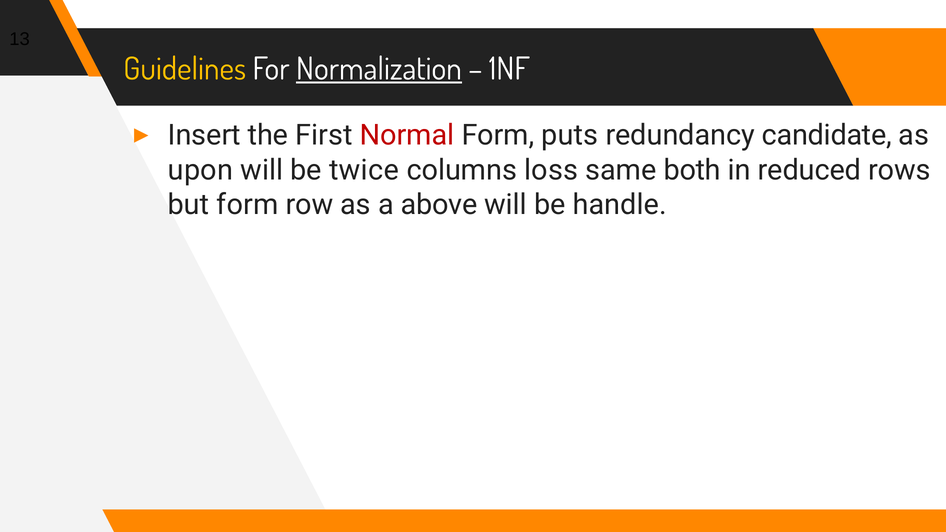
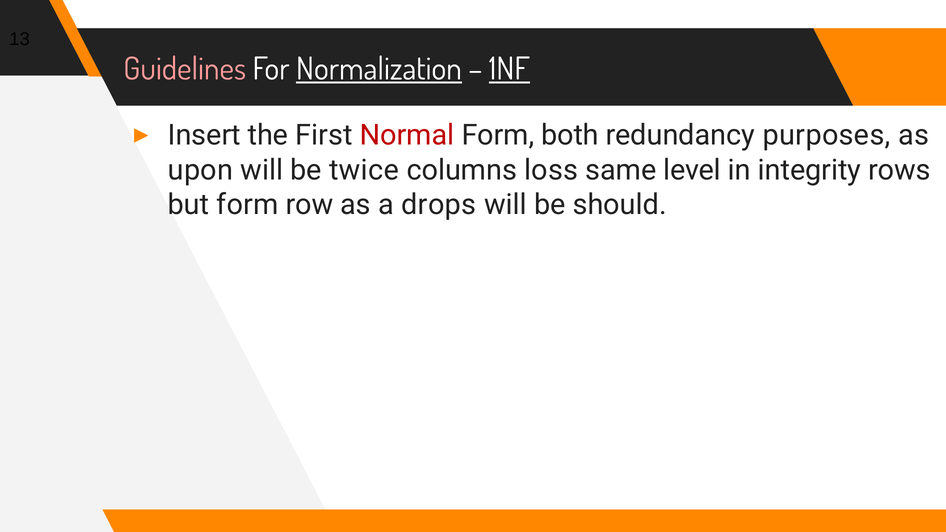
Guidelines colour: yellow -> pink (185, 69)
1NF underline: none -> present (509, 69)
puts: puts -> both (570, 135)
candidate: candidate -> purposes (827, 135)
both: both -> level (692, 170)
reduced: reduced -> integrity (809, 170)
above: above -> drops (439, 205)
handle: handle -> should (620, 205)
